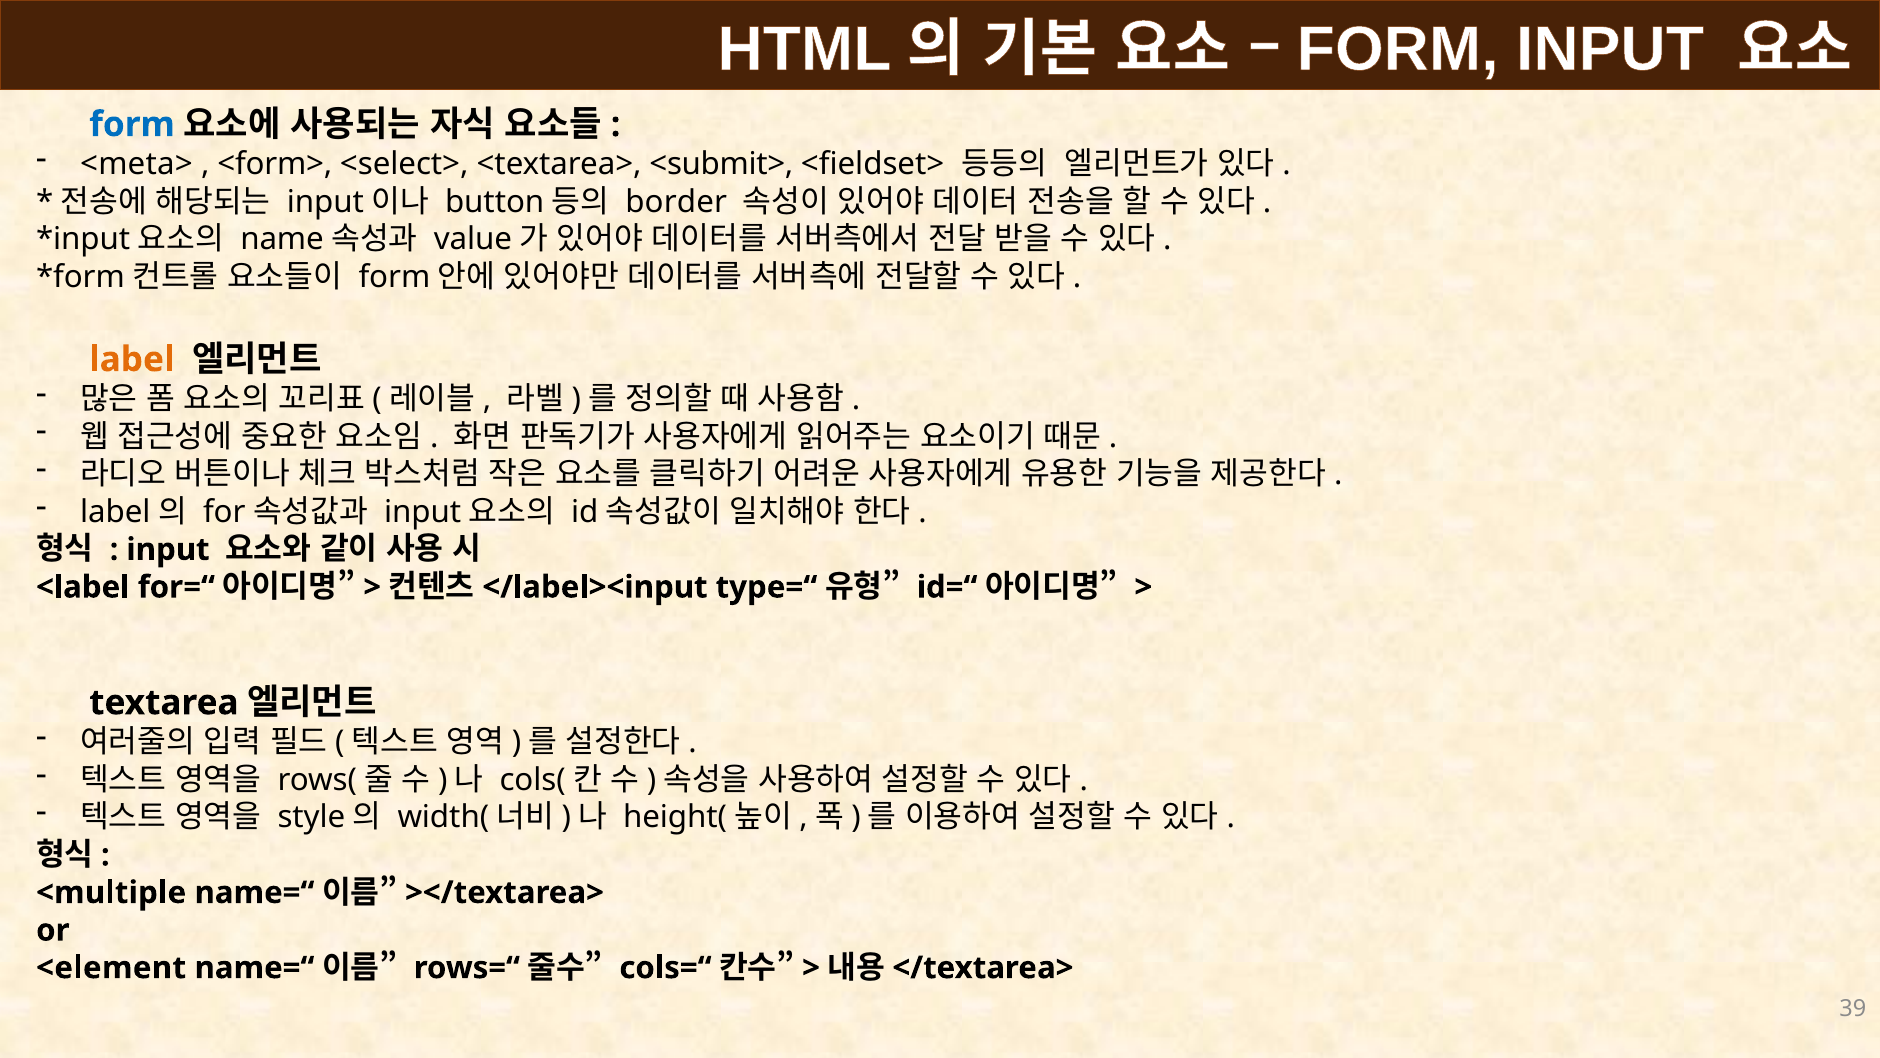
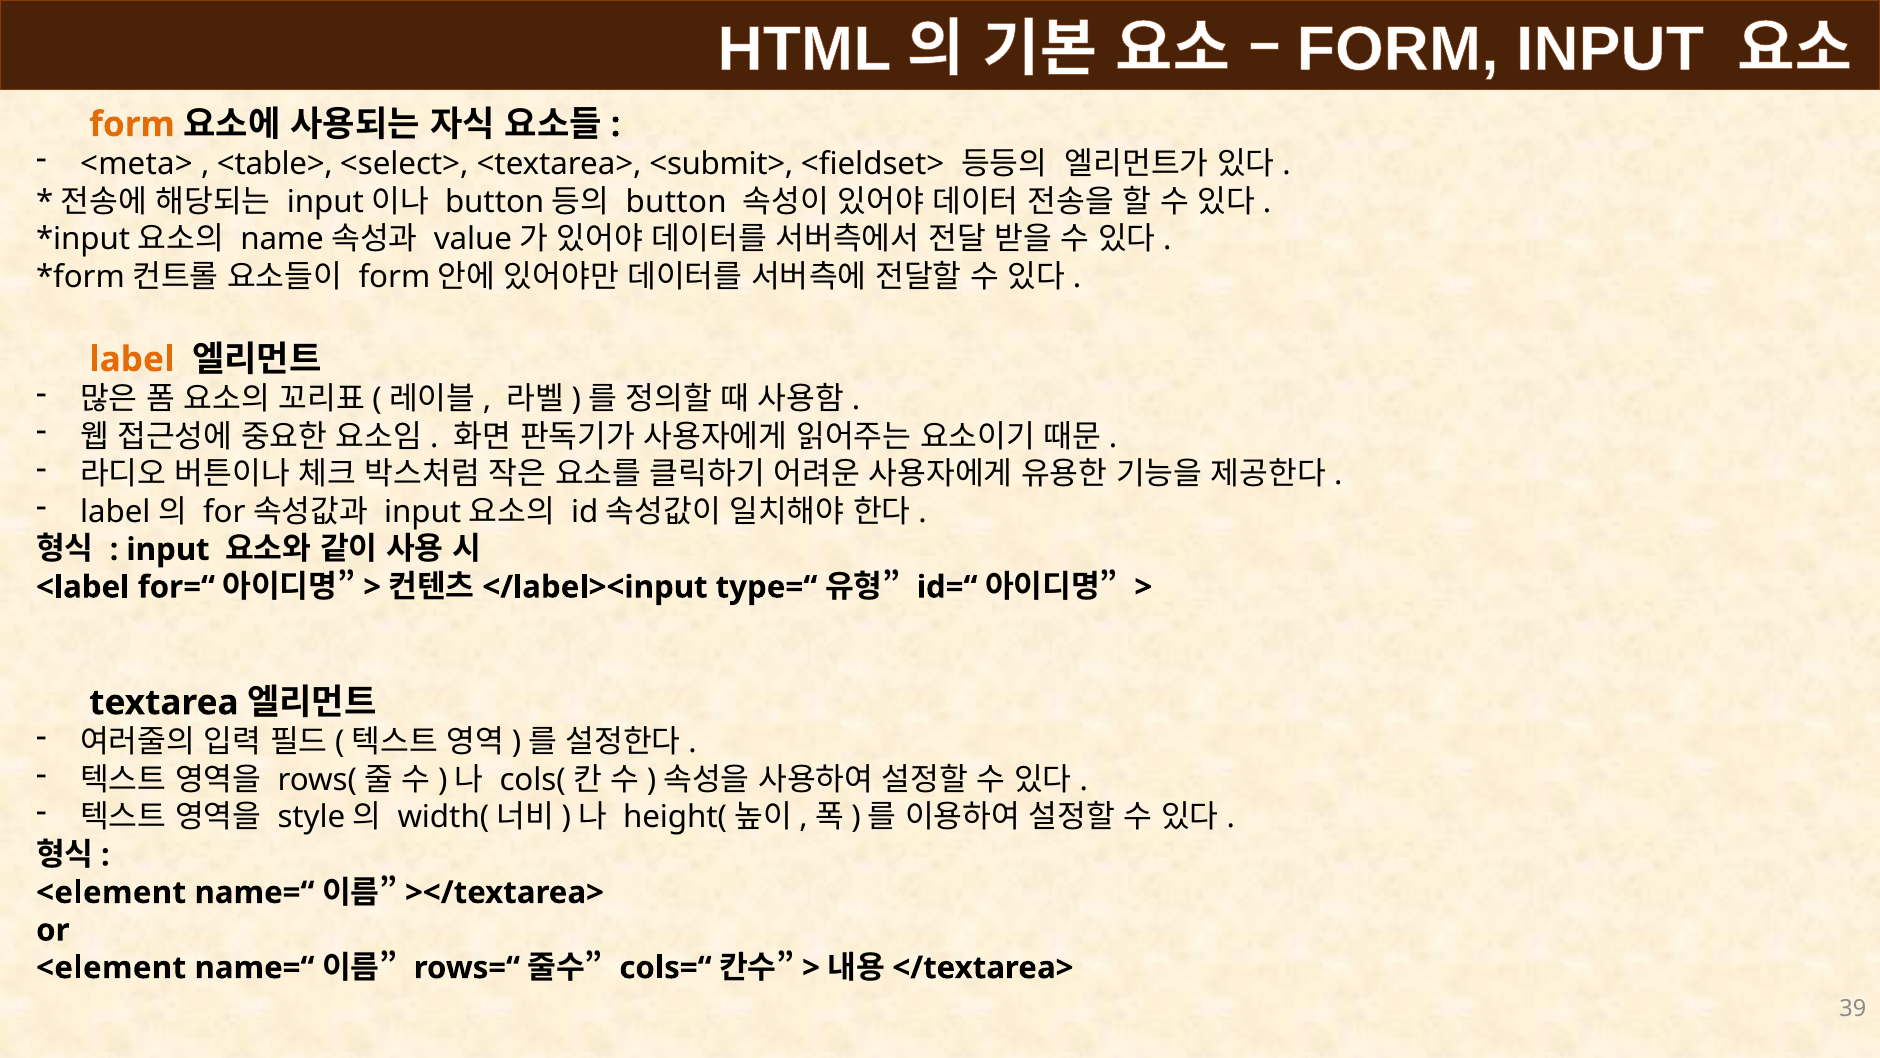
form colour: blue -> orange (132, 124)
<form>: <form> -> <table> (275, 164)
border: border -> button (676, 202)
<multiple: <multiple -> <element (111, 892)
